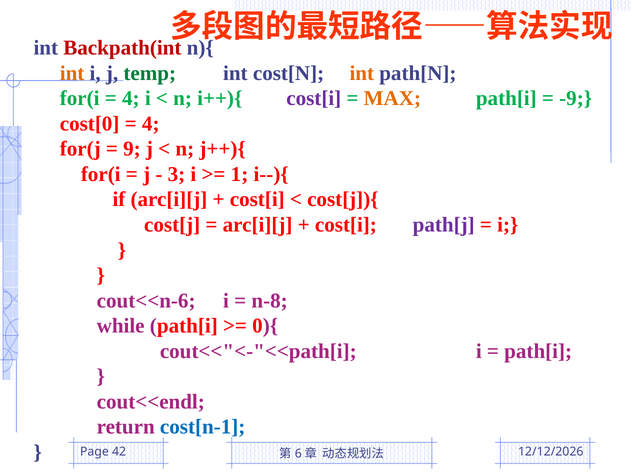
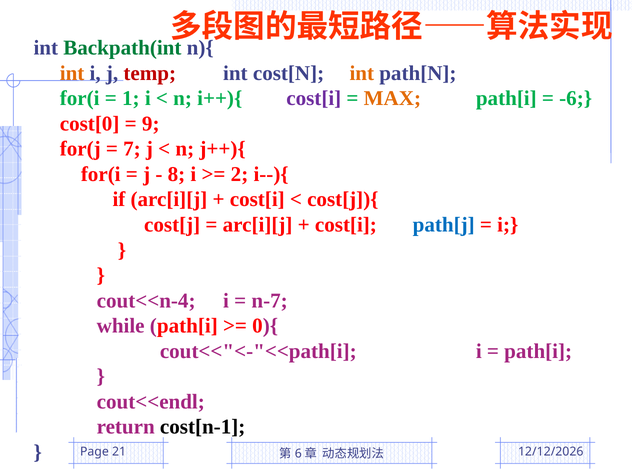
Backpath(int colour: red -> green (122, 48)
temp colour: green -> red (150, 73)
4: 4 -> 1 (131, 98)
-9: -9 -> -6 (576, 98)
4: 4 -> 9 (151, 124)
9: 9 -> 7 (132, 149)
3: 3 -> 8 (176, 174)
1: 1 -> 2 (240, 174)
path[j colour: purple -> blue (444, 225)
cout<<n-6: cout<<n-6 -> cout<<n-4 (146, 301)
n-8: n-8 -> n-7 (270, 301)
cost[n-1 colour: blue -> black (203, 427)
42: 42 -> 21 (119, 452)
